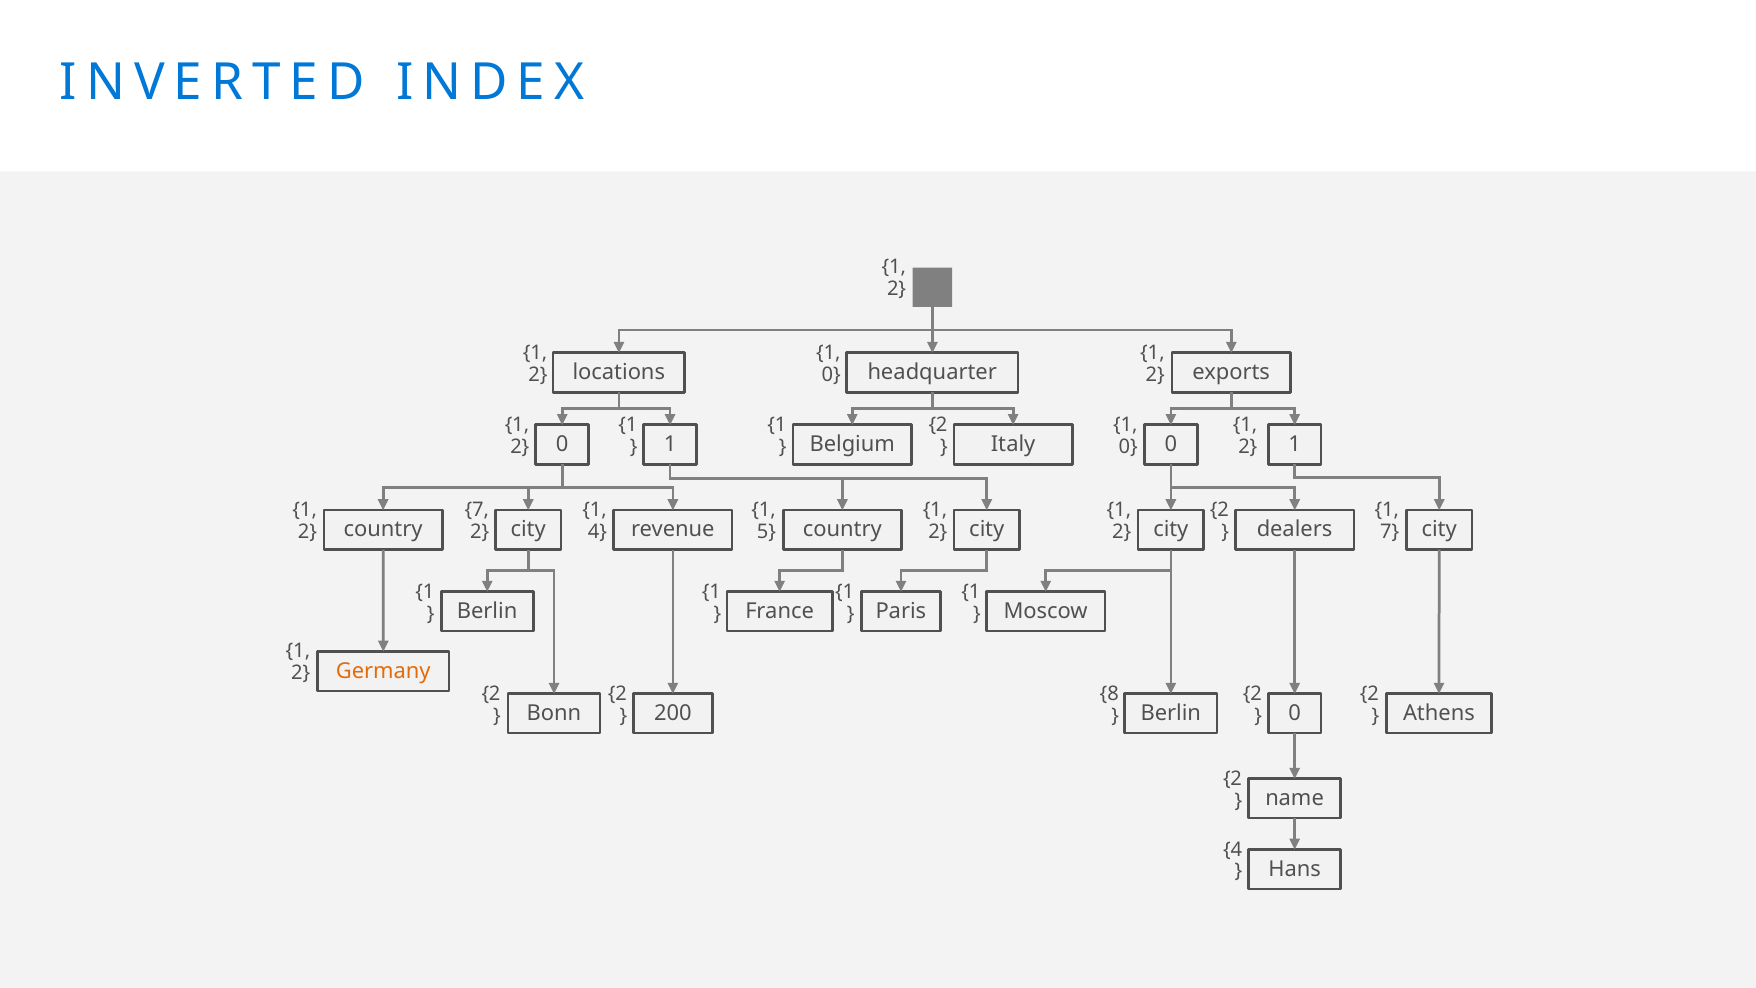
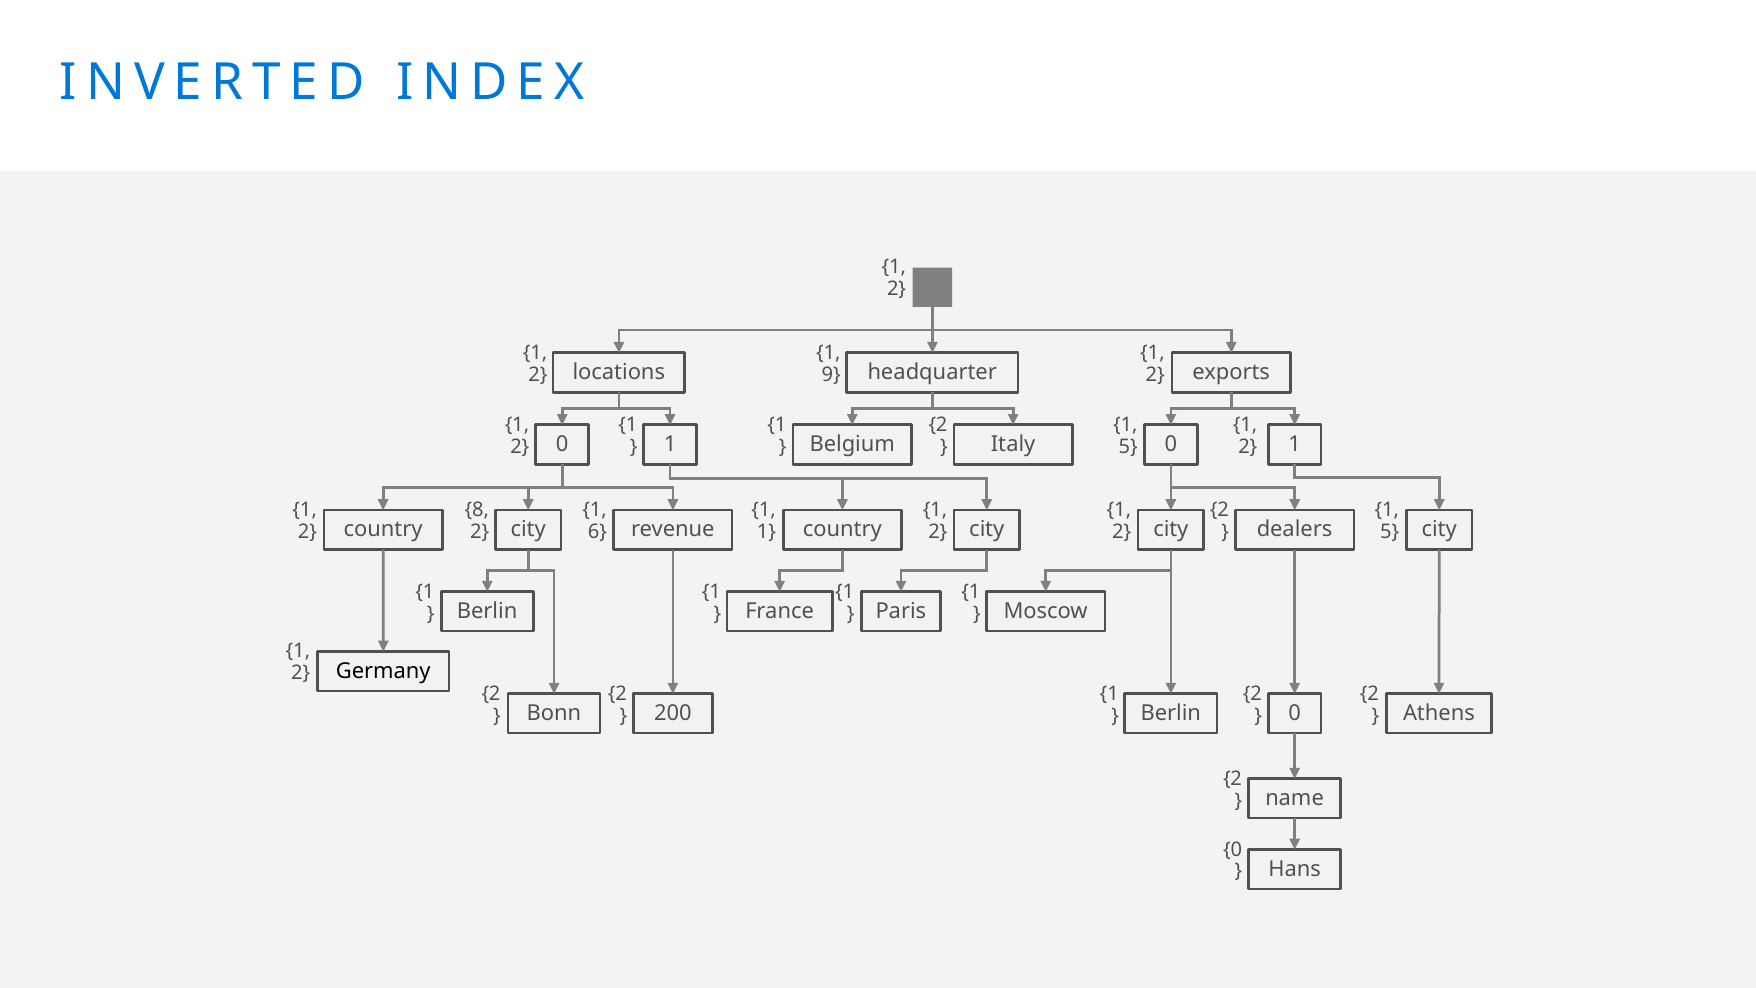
0: 0 -> 9 (831, 374)
0: 0 -> 5 (1128, 447)
7: 7 -> 8 (477, 510)
4: 4 -> 6 (597, 532)
5: 5 -> 1 (766, 532)
7: 7 -> 5 (1390, 532)
Germany colour: orange -> black (383, 671)
8: 8 -> 1 (1109, 693)
4: 4 -> 0 (1233, 849)
